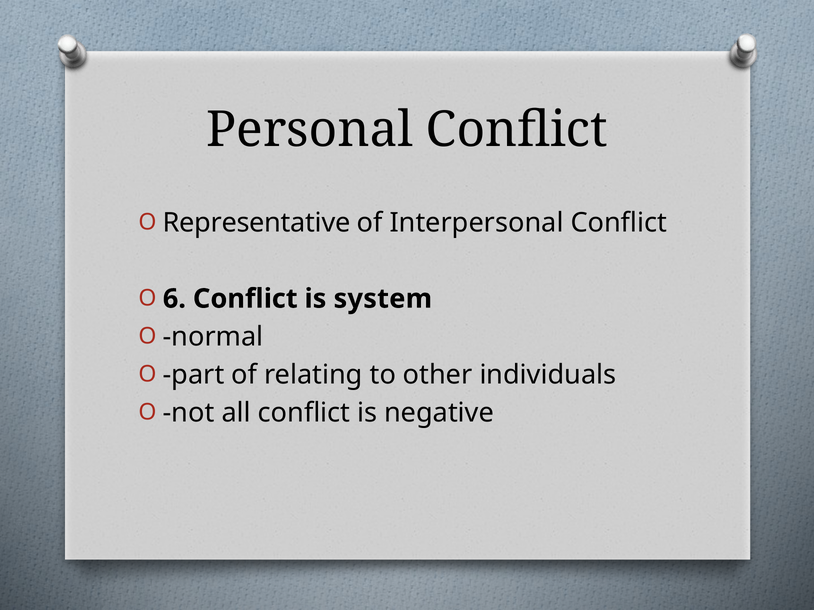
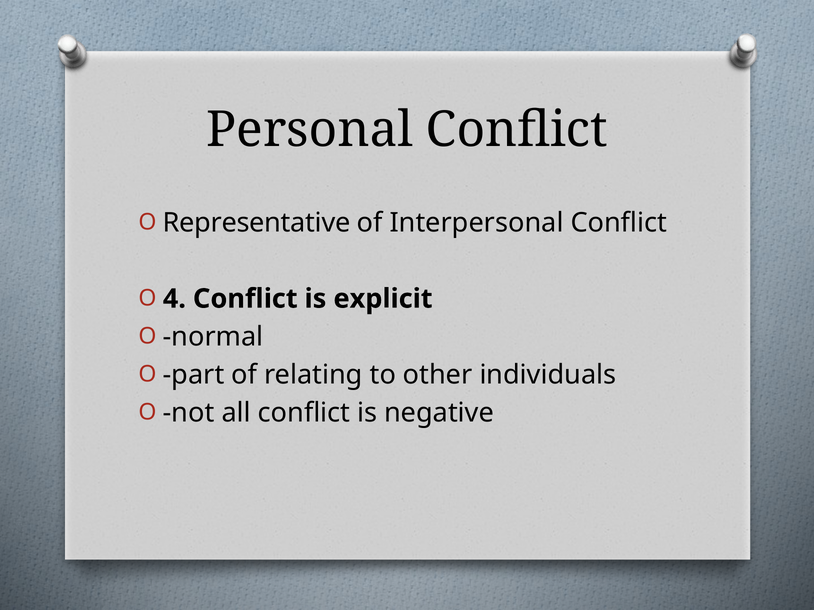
6: 6 -> 4 (174, 299)
system: system -> explicit (383, 299)
